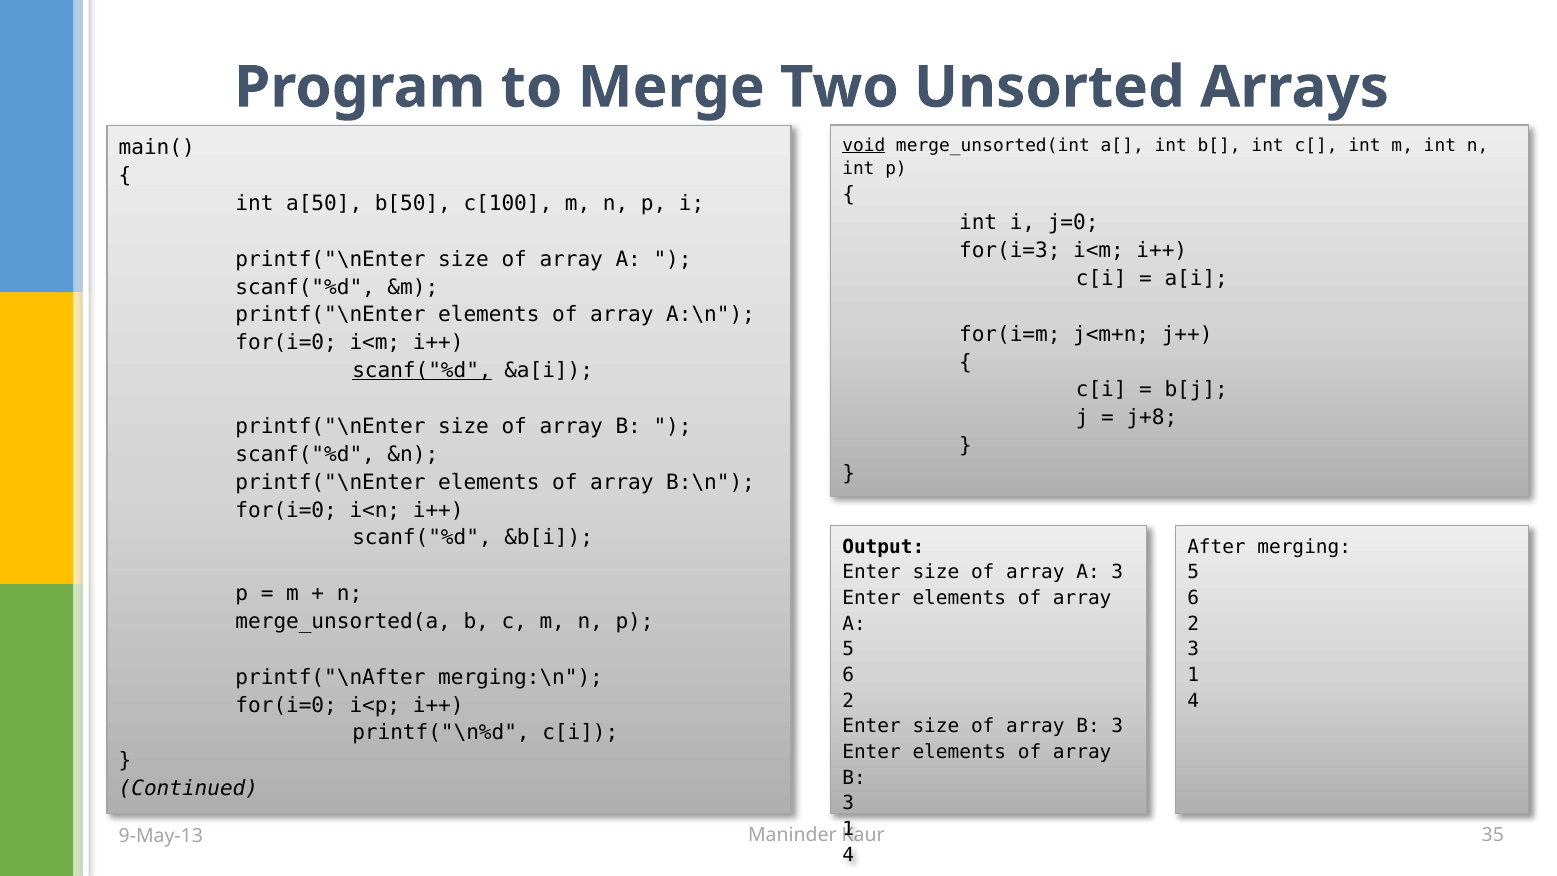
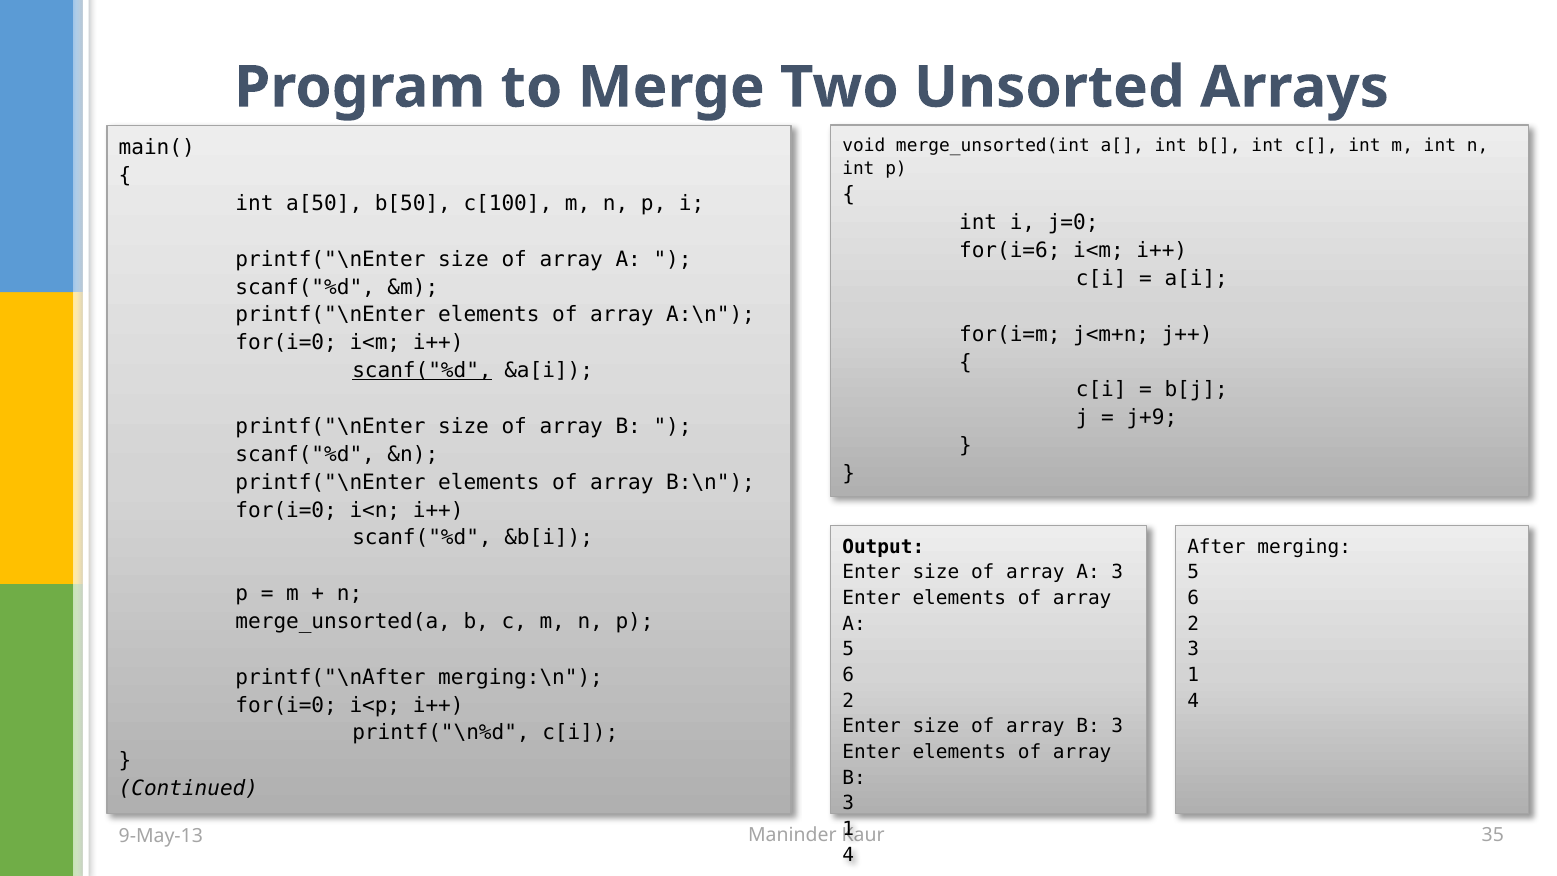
void underline: present -> none (864, 145)
for(i=3: for(i=3 -> for(i=6 (1010, 251)
j+8: j+8 -> j+9 (1152, 418)
